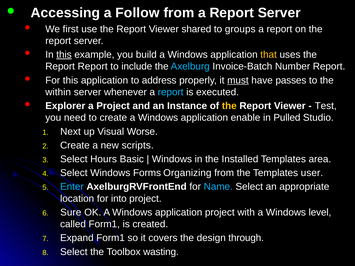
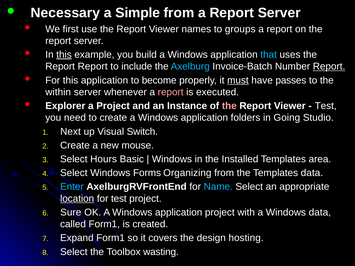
Accessing: Accessing -> Necessary (65, 13)
Follow: Follow -> Simple (138, 13)
shared: shared -> names (196, 29)
that colour: yellow -> light blue (269, 55)
Report underline: none -> present (329, 67)
address: address -> become (159, 80)
report colour: light blue -> pink (171, 92)
the colour: yellow -> pink (229, 106)
enable: enable -> folders (246, 118)
Pulled: Pulled -> Going (287, 118)
Worse: Worse -> Switch (142, 132)
scripts: scripts -> mouse (138, 145)
Templates user: user -> data (312, 173)
location underline: none -> present (77, 199)
for into: into -> test (119, 199)
Windows level: level -> data (320, 213)
through: through -> hosting (246, 238)
